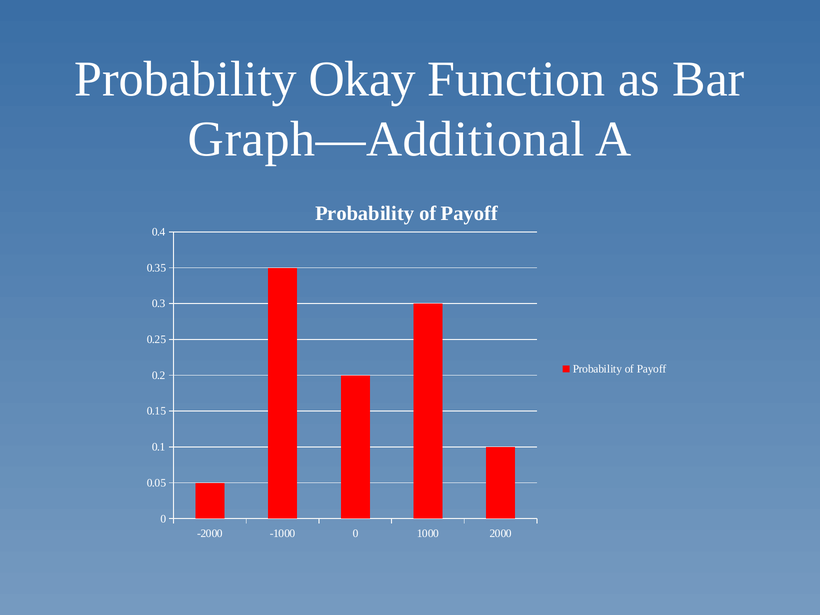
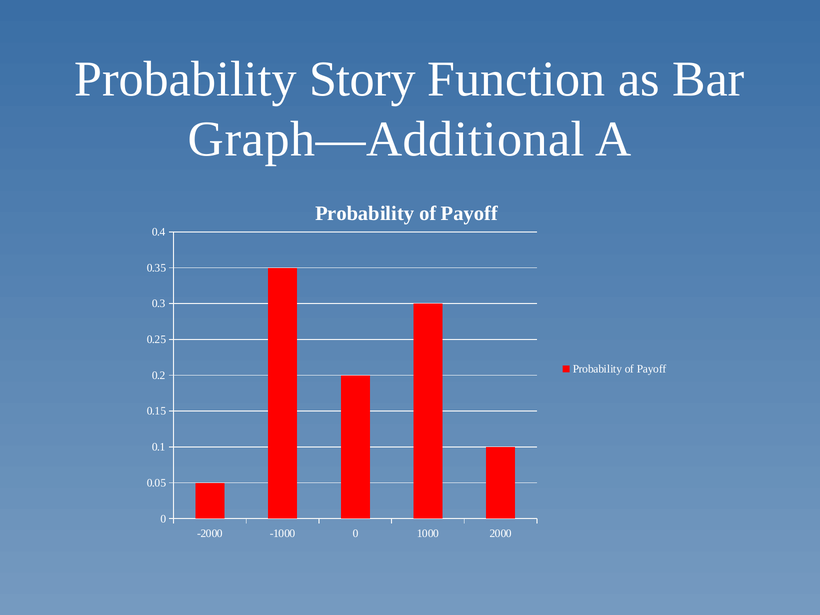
Okay: Okay -> Story (362, 79)
